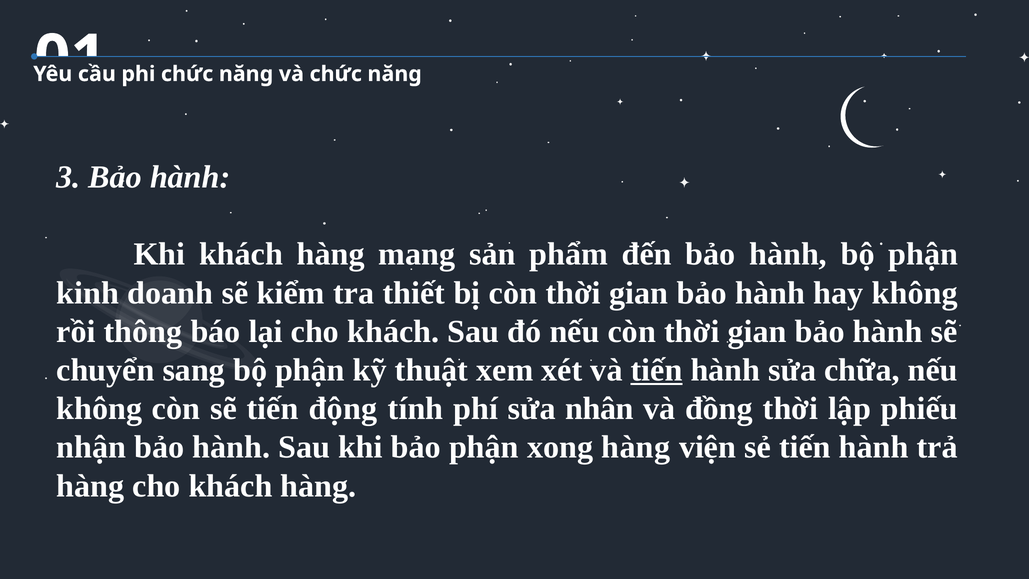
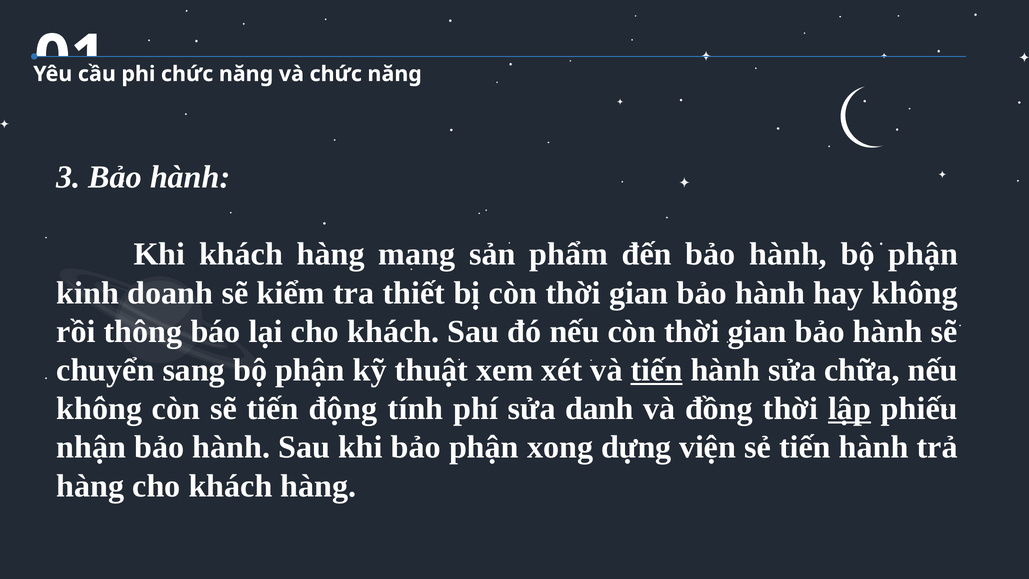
nhân: nhân -> danh (599, 409)
lập underline: none -> present (850, 409)
xong hàng: hàng -> dựng (636, 447)
